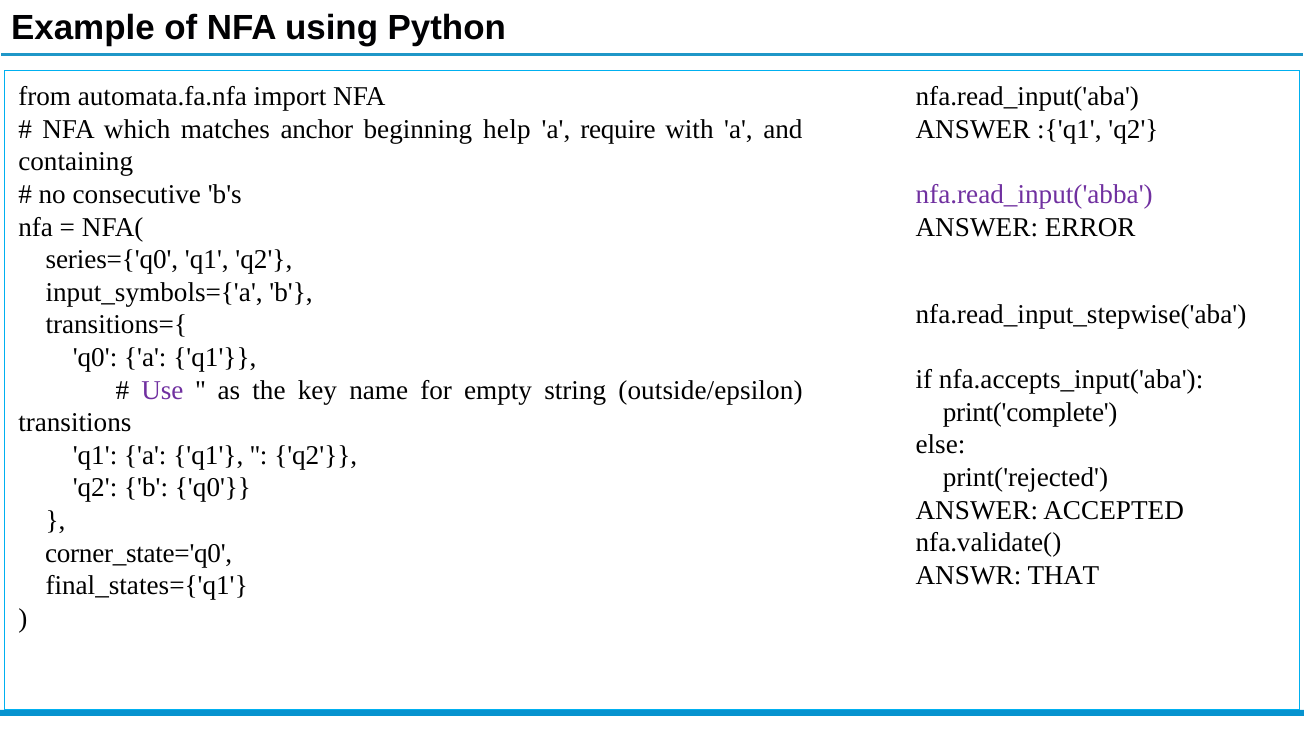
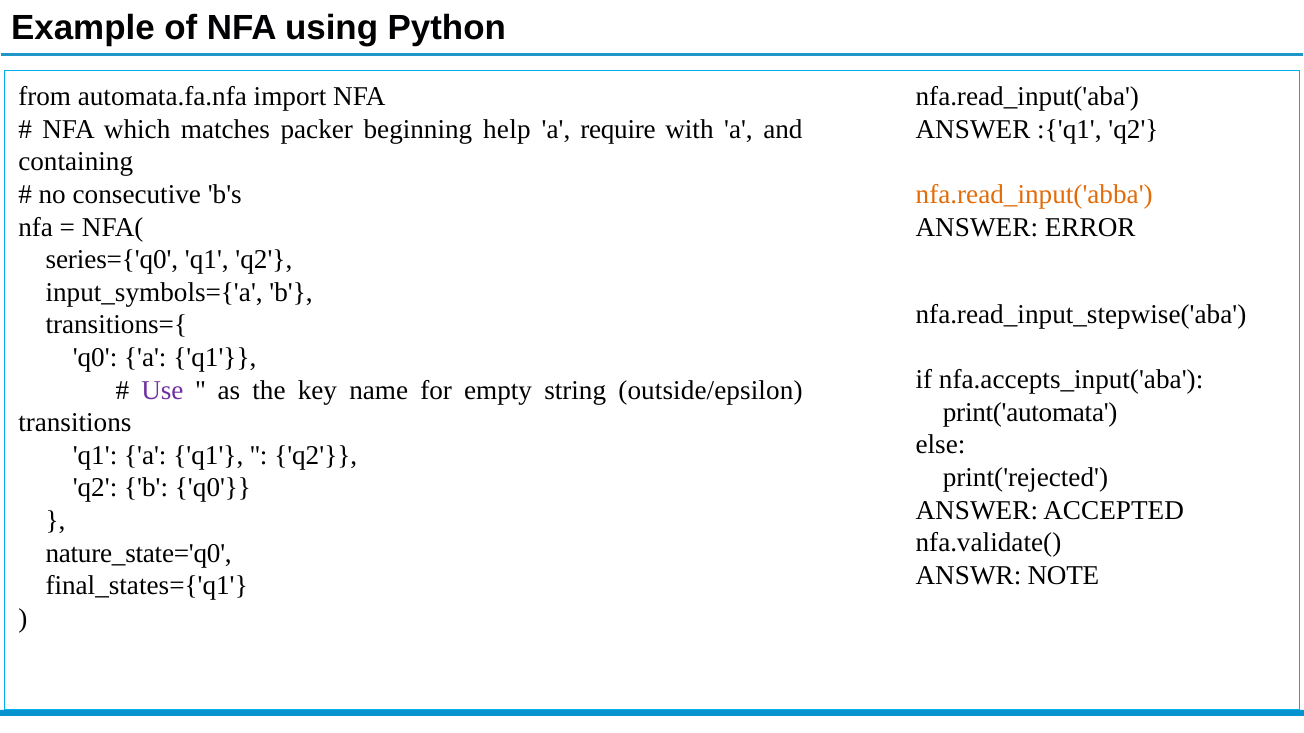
anchor: anchor -> packer (317, 129)
nfa.read_input('abba colour: purple -> orange (1034, 195)
print('complete: print('complete -> print('automata (1030, 413)
corner_state='q0: corner_state='q0 -> nature_state='q0 (139, 553)
THAT: THAT -> NOTE (1063, 576)
